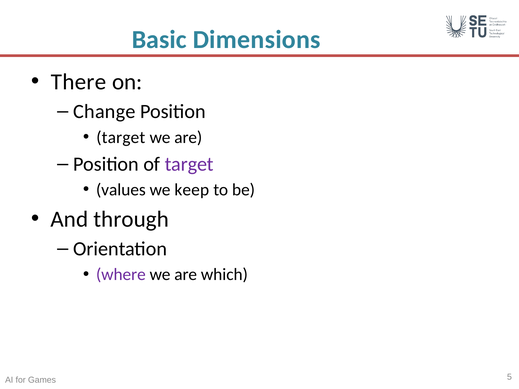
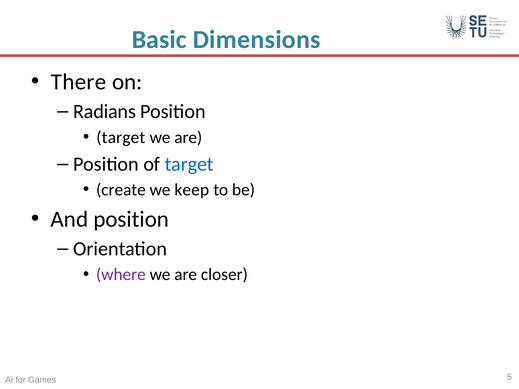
Change: Change -> Radians (105, 112)
target colour: purple -> blue (189, 164)
values: values -> create (121, 190)
And through: through -> position (131, 219)
which: which -> closer (224, 275)
